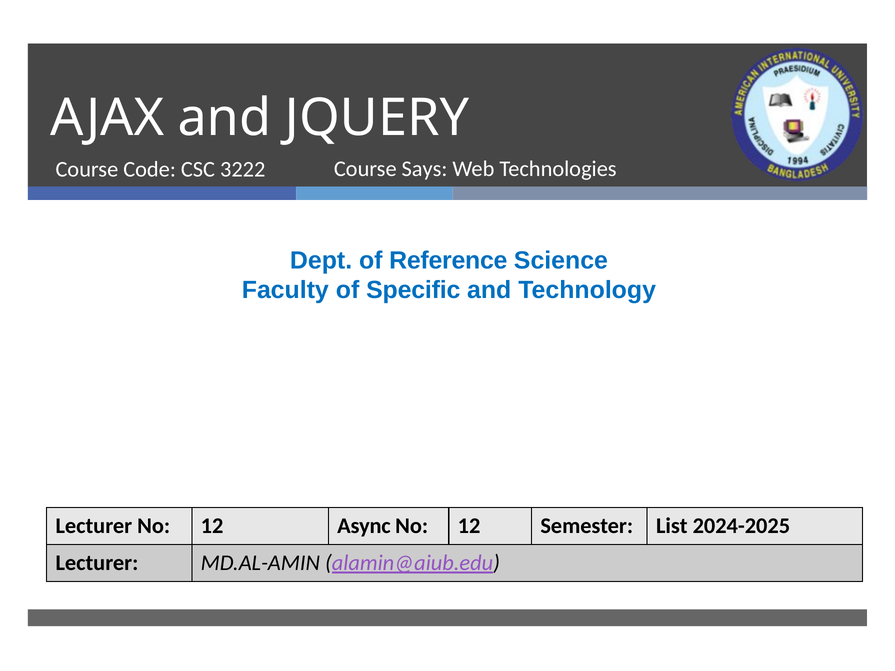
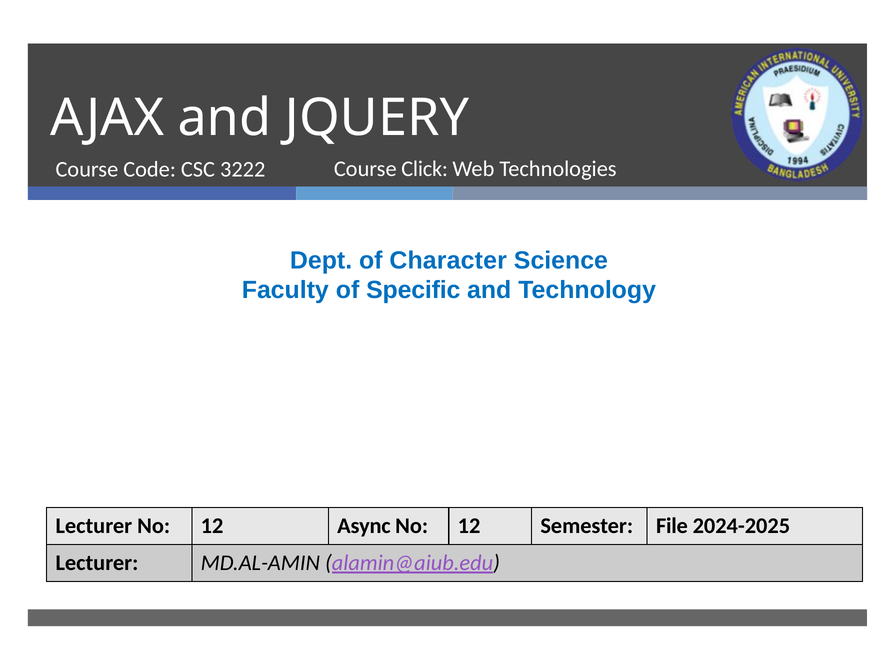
Says: Says -> Click (425, 169)
Reference: Reference -> Character (448, 261)
List: List -> File (672, 526)
